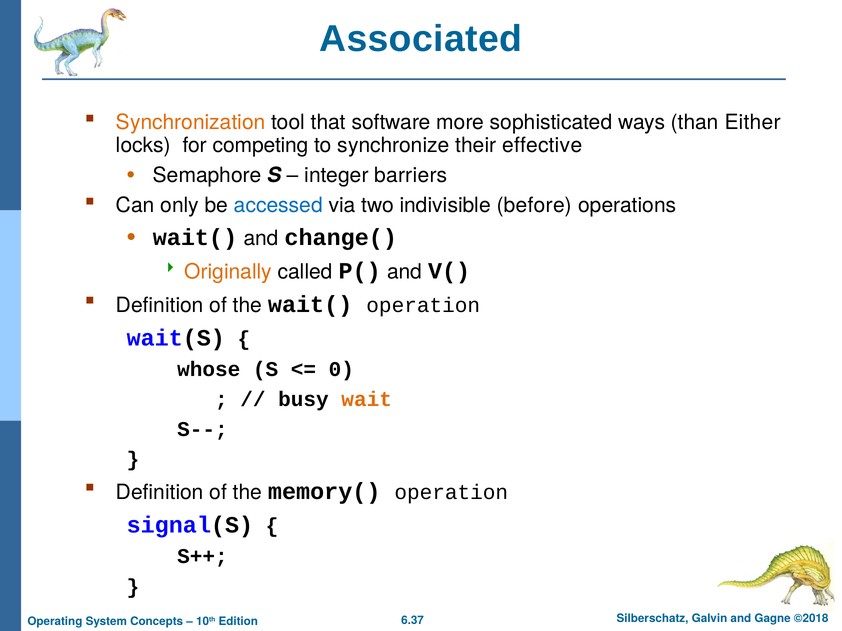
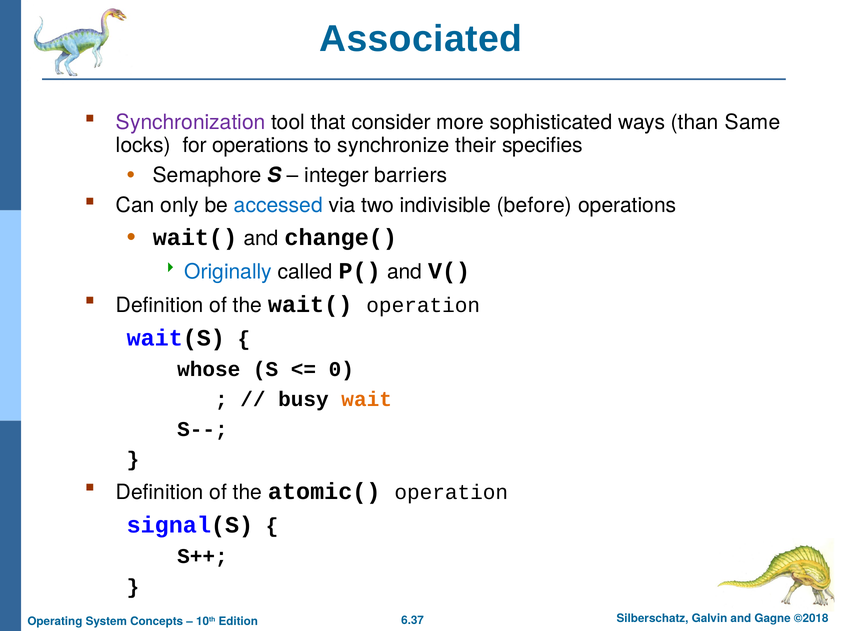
Synchronization colour: orange -> purple (191, 123)
software: software -> consider (391, 123)
Either: Either -> Same (753, 123)
for competing: competing -> operations (261, 145)
effective: effective -> specifies (542, 145)
Originally colour: orange -> blue (228, 272)
memory(: memory( -> atomic( (324, 492)
